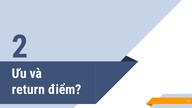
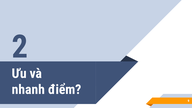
return: return -> nhanh (28, 90)
